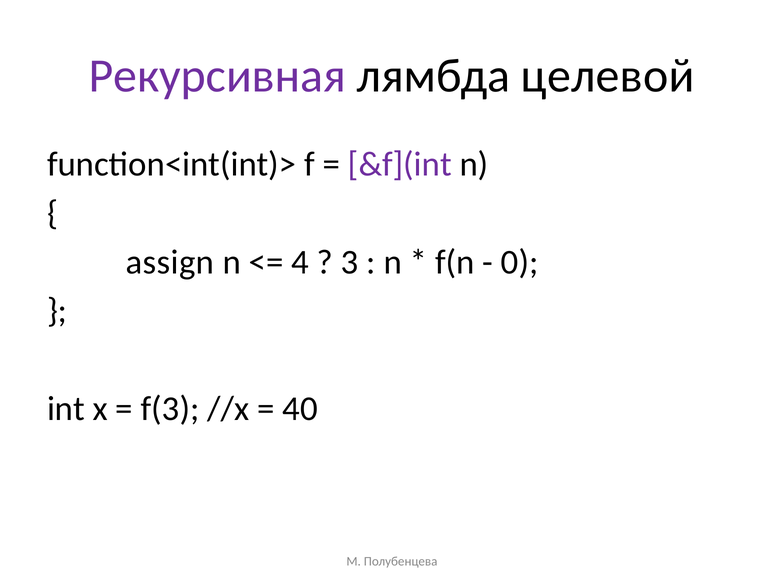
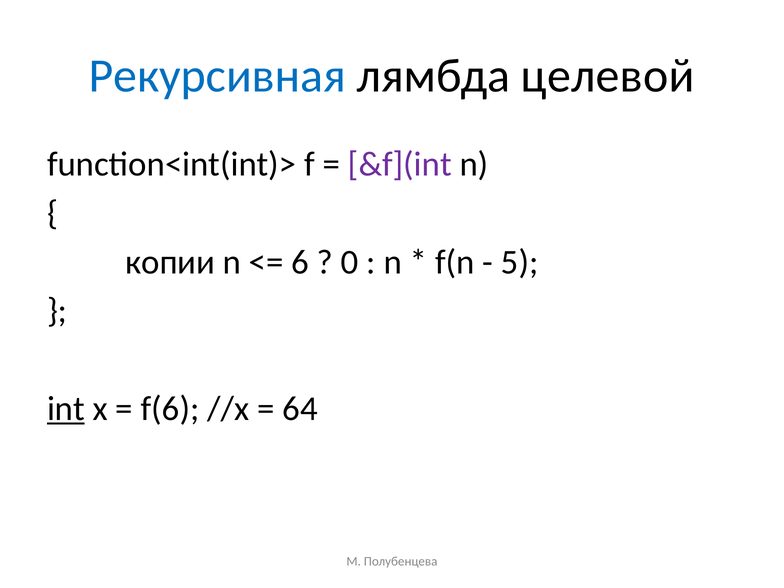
Рекурсивная colour: purple -> blue (217, 76)
assign: assign -> копии (170, 262)
4: 4 -> 6 (300, 262)
3: 3 -> 0 (350, 262)
0: 0 -> 5 (520, 262)
int underline: none -> present (66, 409)
f(3: f(3 -> f(6 (170, 409)
40: 40 -> 64 (300, 409)
